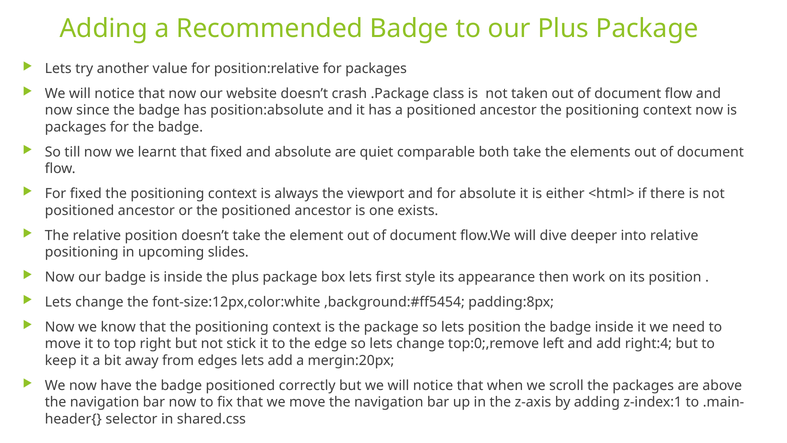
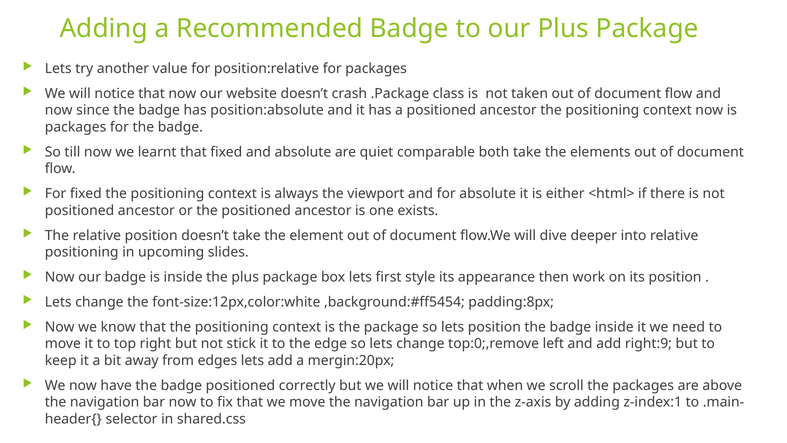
right:4: right:4 -> right:9 (648, 344)
